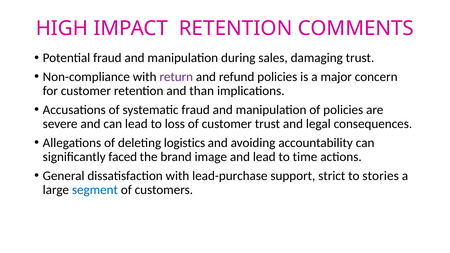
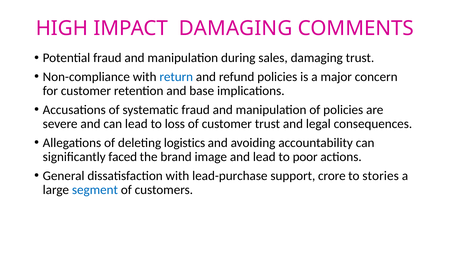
IMPACT RETENTION: RETENTION -> DAMAGING (236, 28)
return colour: purple -> blue (176, 77)
than: than -> base (202, 91)
time: time -> poor (305, 157)
strict: strict -> crore (332, 176)
